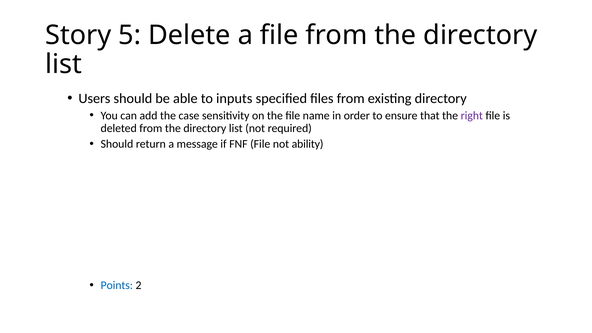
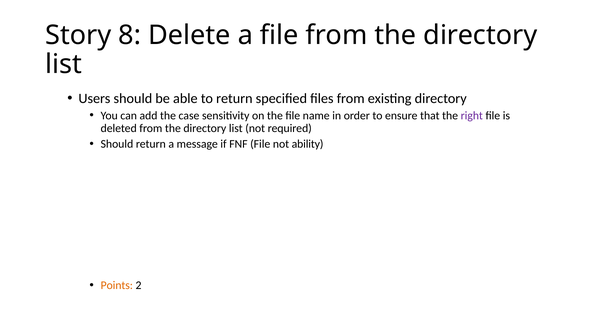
5: 5 -> 8 (130, 35)
to inputs: inputs -> return (234, 98)
Points colour: blue -> orange (117, 285)
